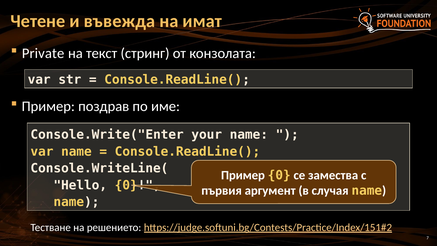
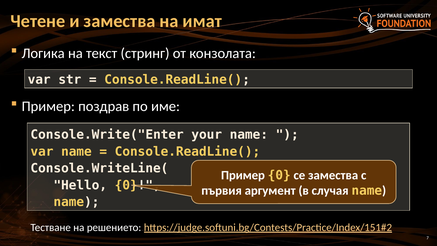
и въвежда: въвежда -> замества (119, 21)
Private: Private -> Логика (43, 53)
